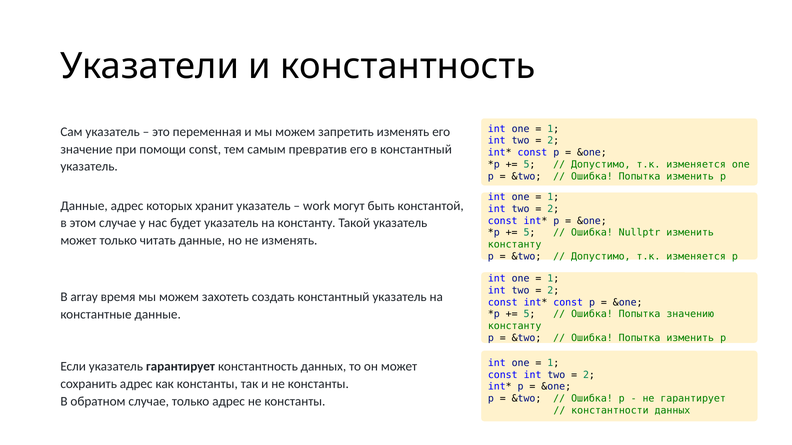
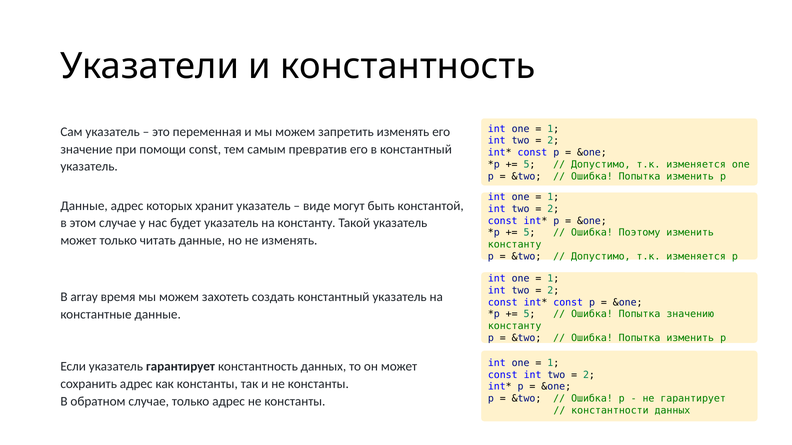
work: work -> виде (317, 206)
Nullptr: Nullptr -> Поэтому (640, 233)
